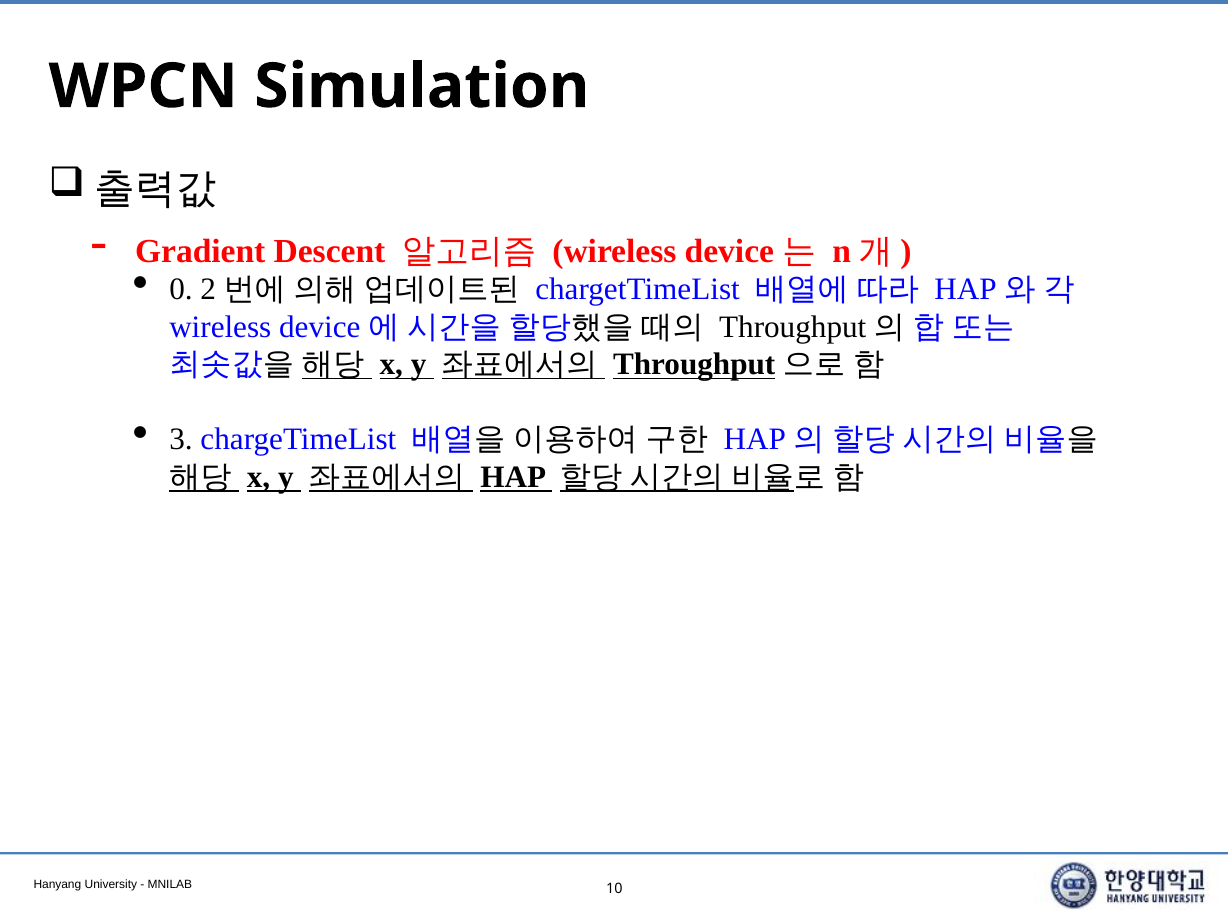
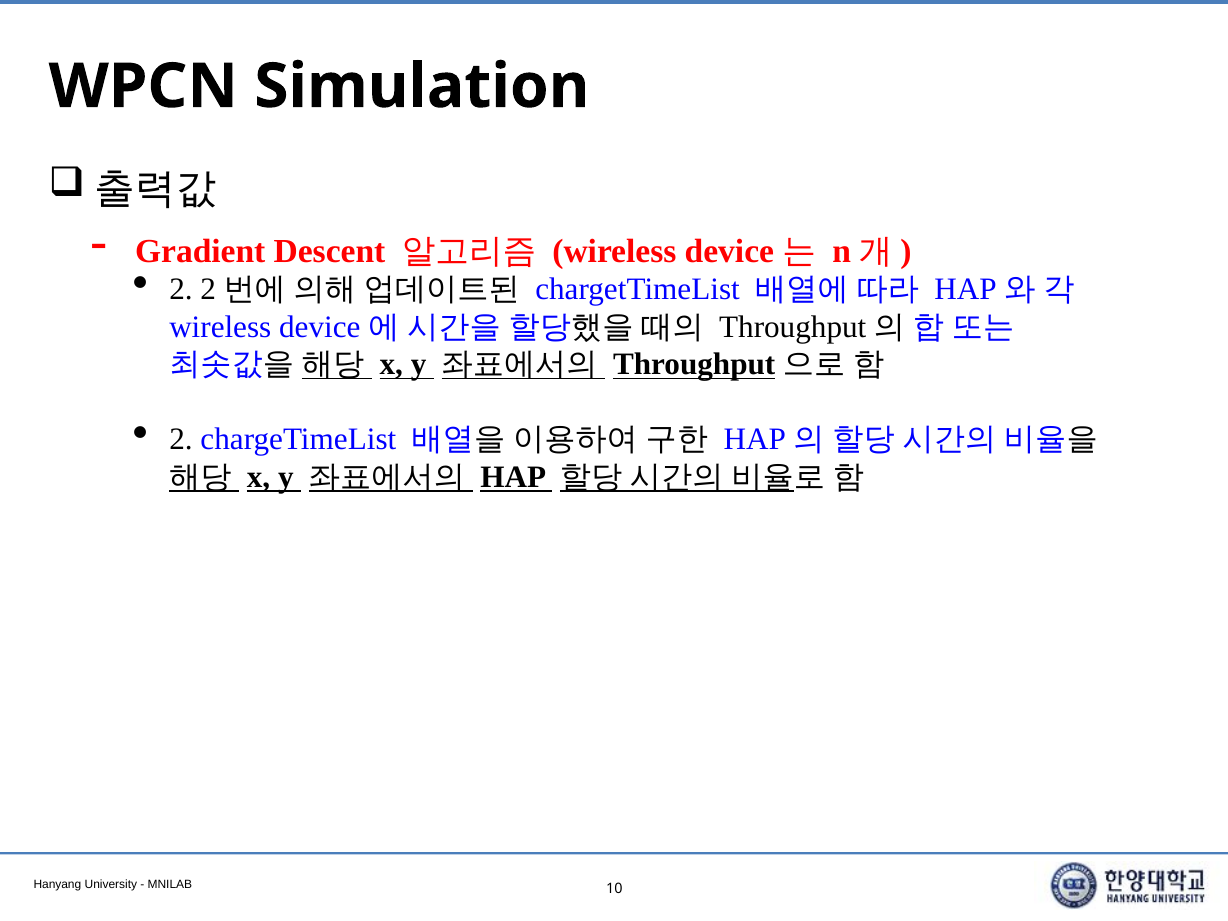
0: 0 -> 2 (181, 290)
3: 3 -> 2 (181, 440)
